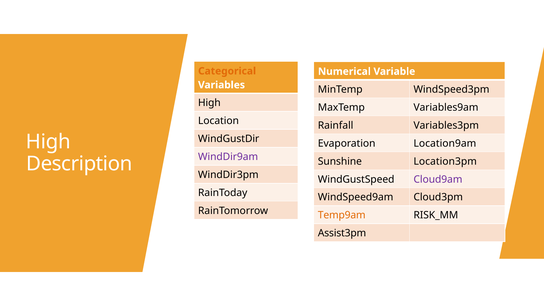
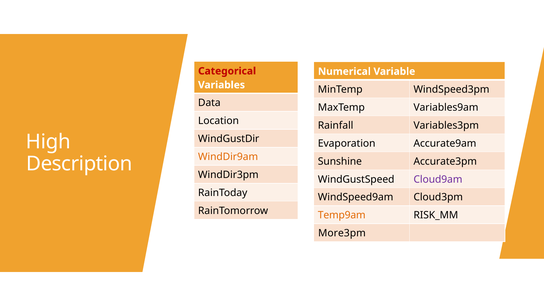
Categorical colour: orange -> red (227, 71)
High: High -> Data (209, 103)
Location9am: Location9am -> Accurate9am (445, 143)
WindDir9am colour: purple -> orange (228, 157)
Location3pm: Location3pm -> Accurate3pm (445, 161)
Assist3pm: Assist3pm -> More3pm (342, 233)
